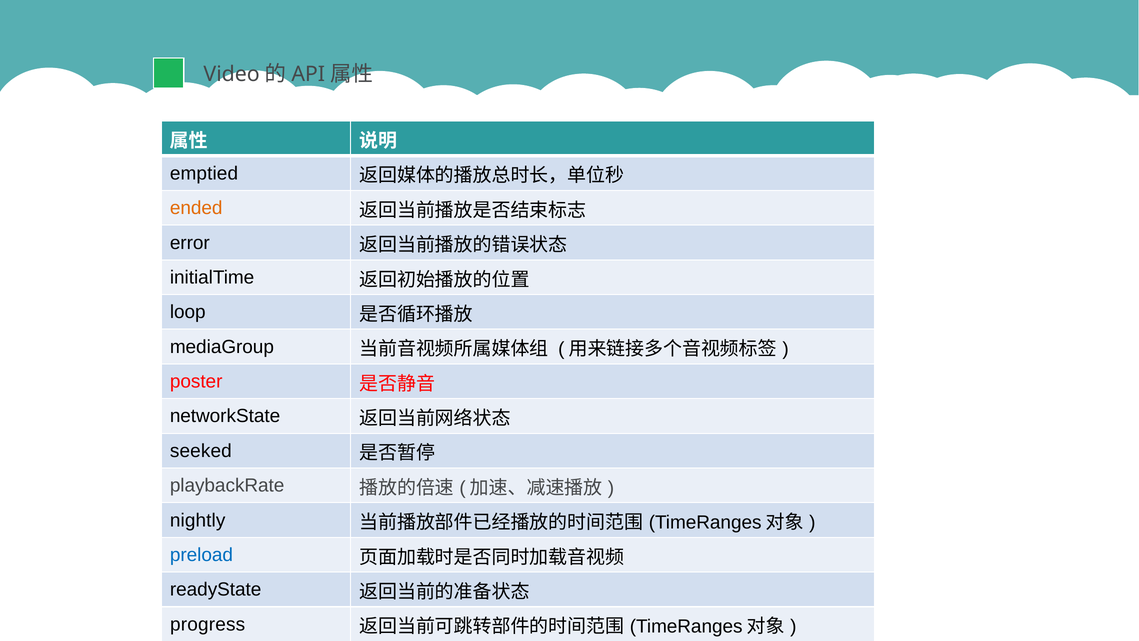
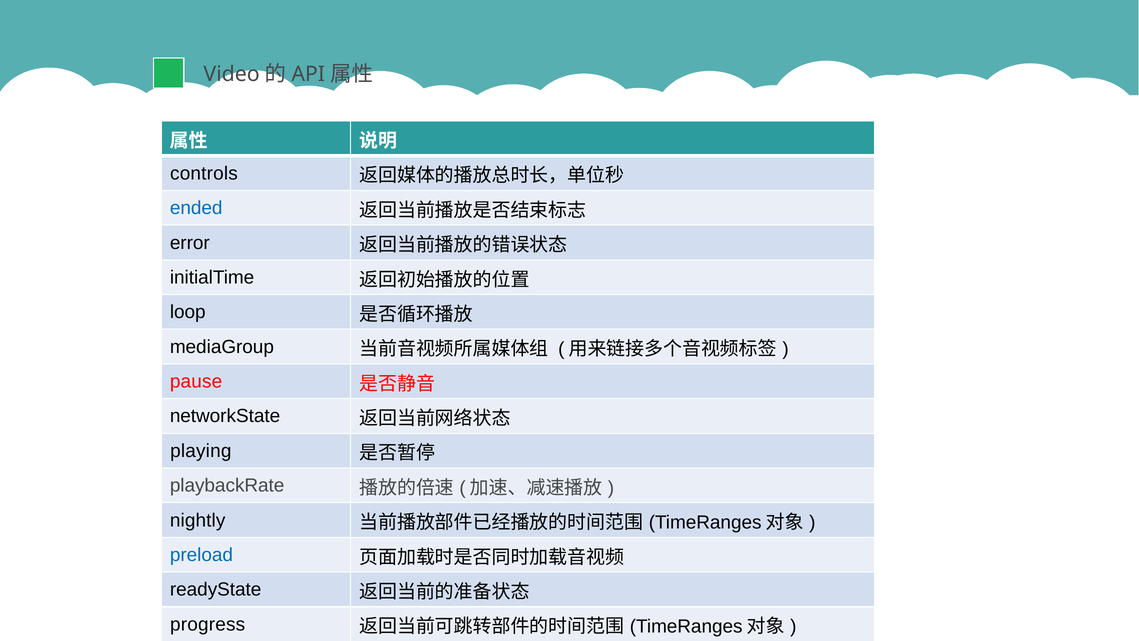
emptied: emptied -> controls (204, 173)
ended colour: orange -> blue (196, 208)
poster: poster -> pause (196, 381)
seeked: seeked -> playing (201, 451)
